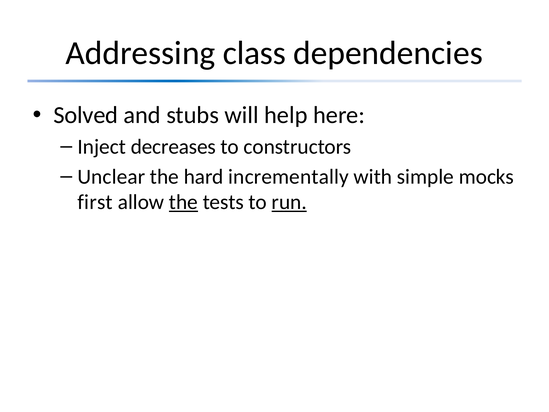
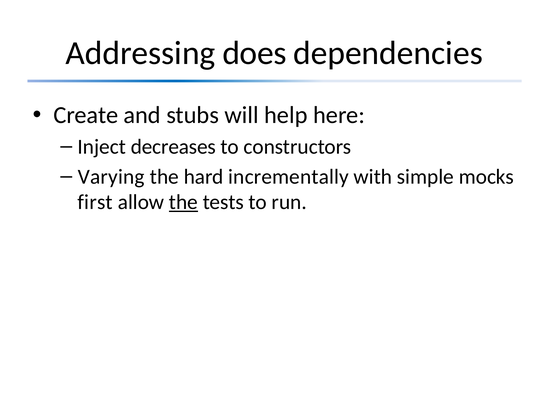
class: class -> does (254, 53)
Solved: Solved -> Create (86, 115)
Unclear: Unclear -> Varying (111, 177)
run underline: present -> none (289, 202)
